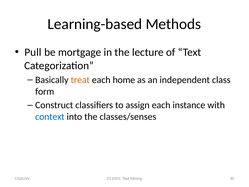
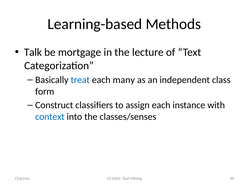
Pull: Pull -> Talk (33, 52)
treat colour: orange -> blue (80, 80)
home: home -> many (124, 80)
